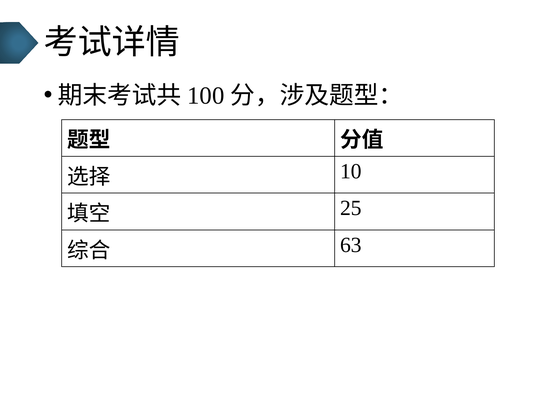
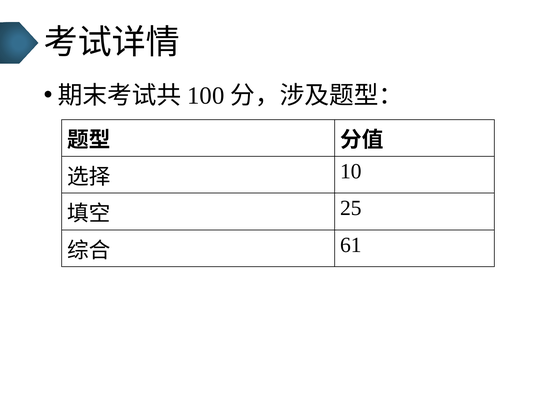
63: 63 -> 61 (351, 245)
